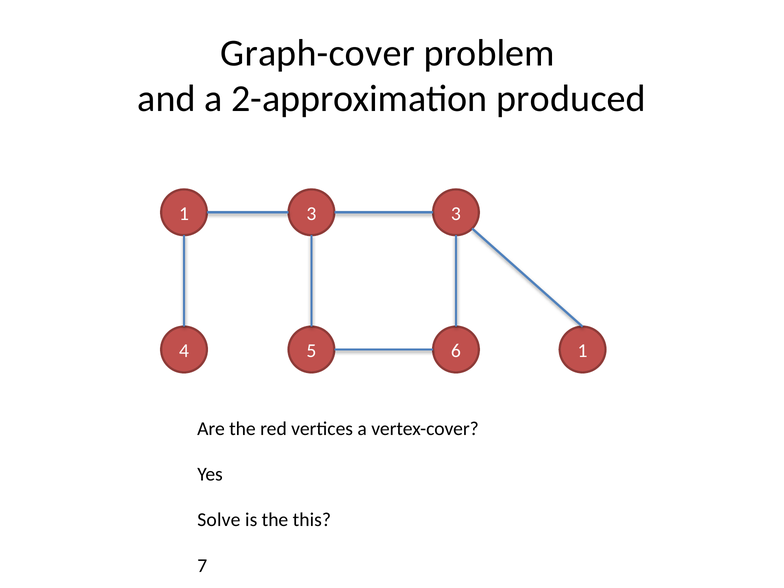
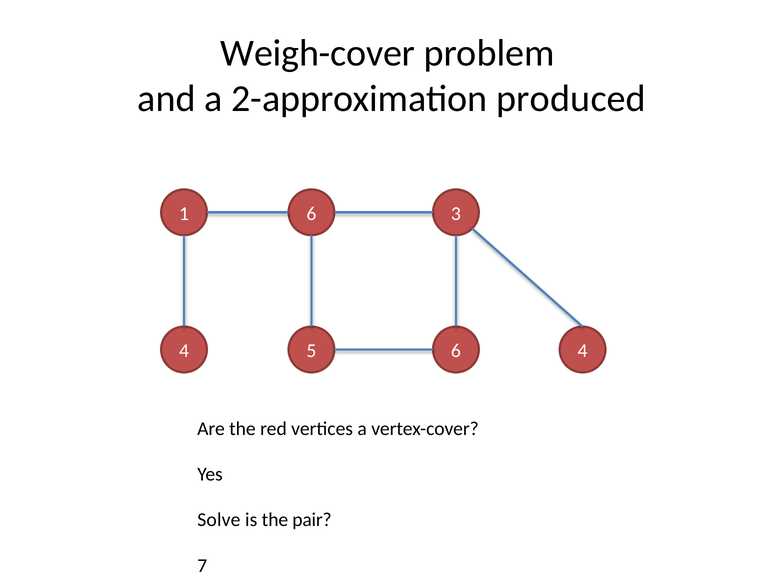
Graph-cover: Graph-cover -> Weigh-cover (318, 53)
1 3: 3 -> 6 (311, 214)
5 1: 1 -> 4 (583, 351)
this: this -> pair (312, 520)
